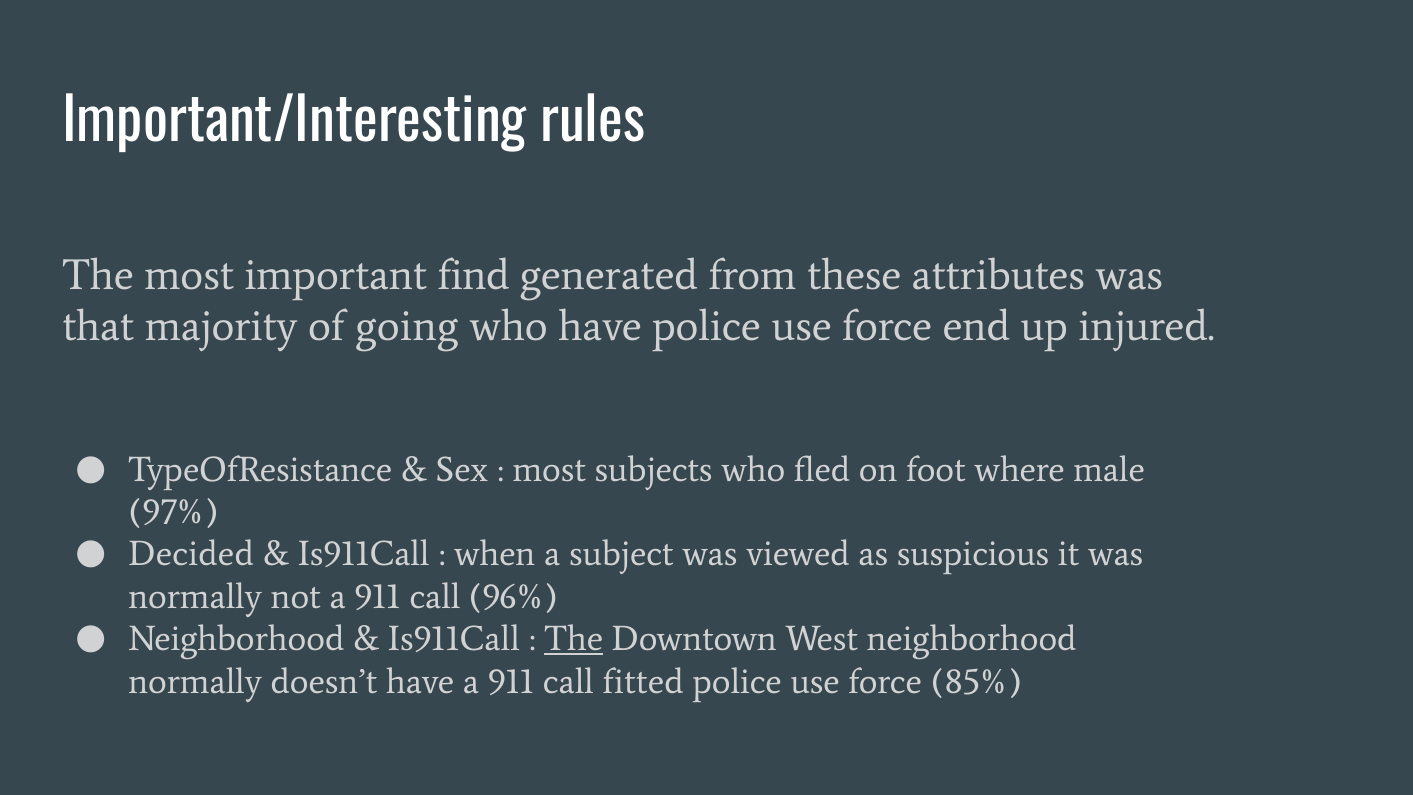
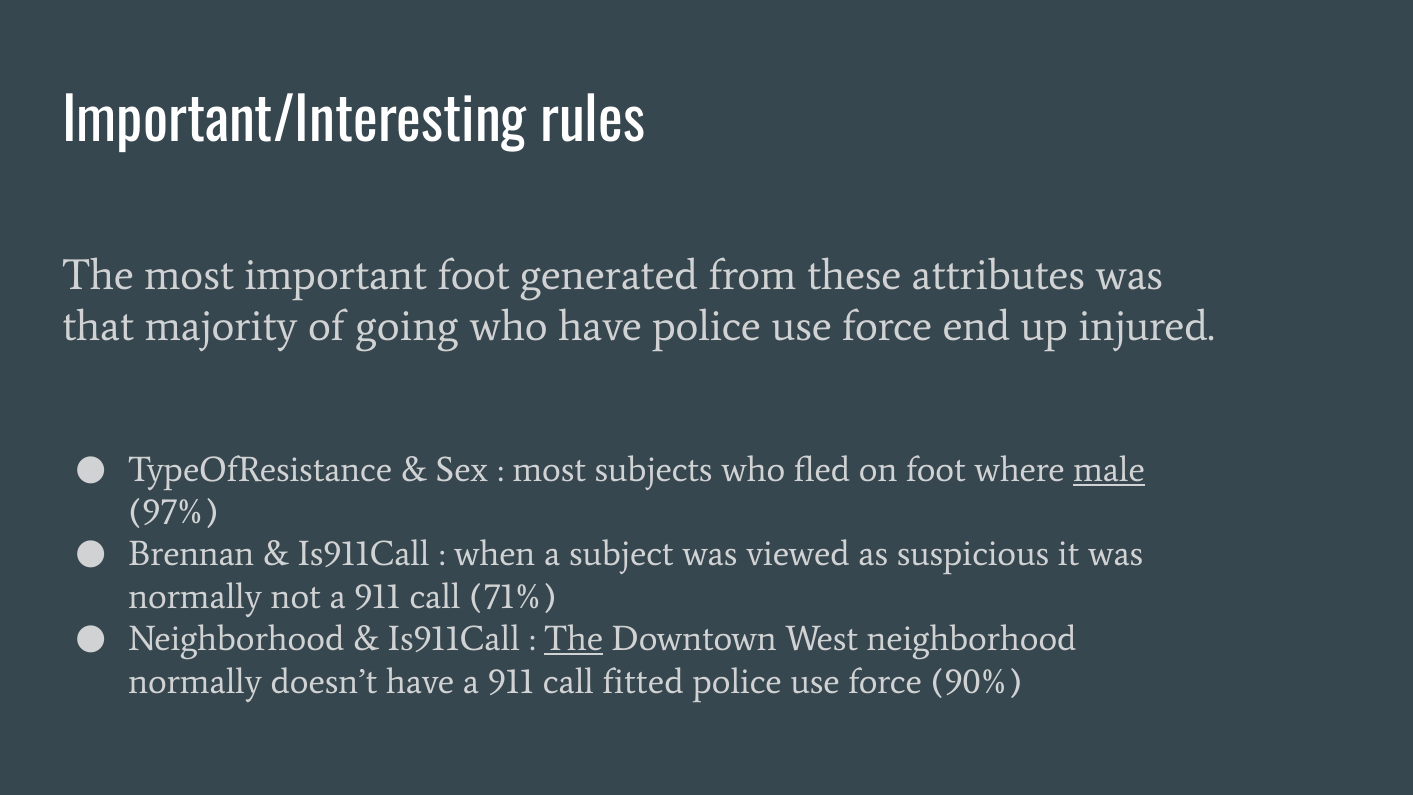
important find: find -> foot (474, 275)
male underline: none -> present (1109, 469)
Decided: Decided -> Brennan (191, 554)
96%: 96% -> 71% (513, 597)
85%: 85% -> 90% (976, 681)
